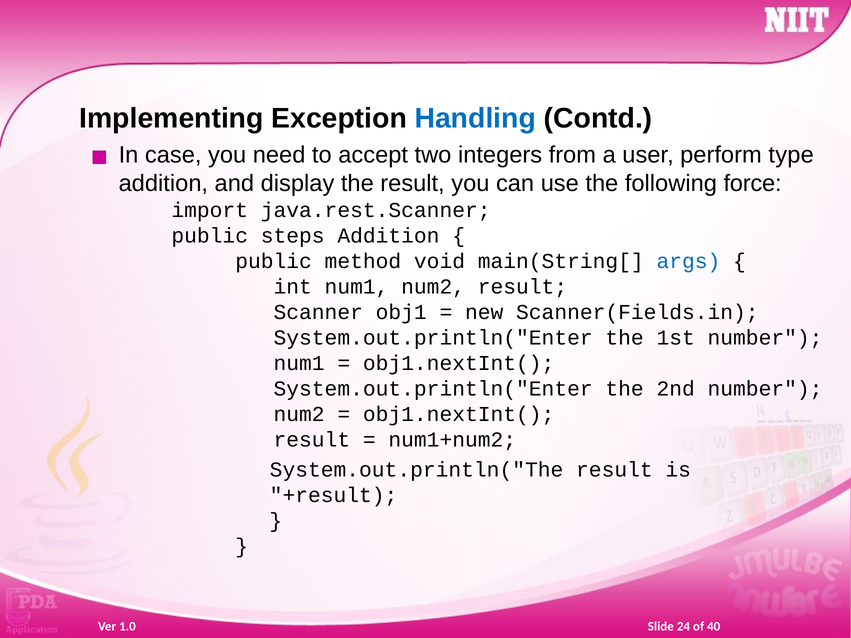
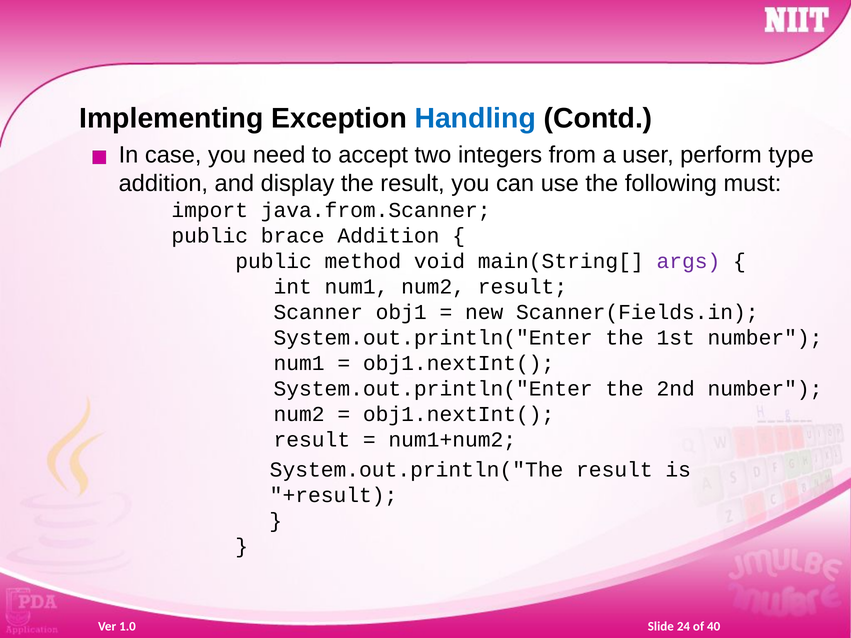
force: force -> must (752, 184)
java.rest.Scanner: java.rest.Scanner -> java.from.Scanner (376, 210)
steps: steps -> brace (293, 236)
args colour: blue -> purple (688, 261)
